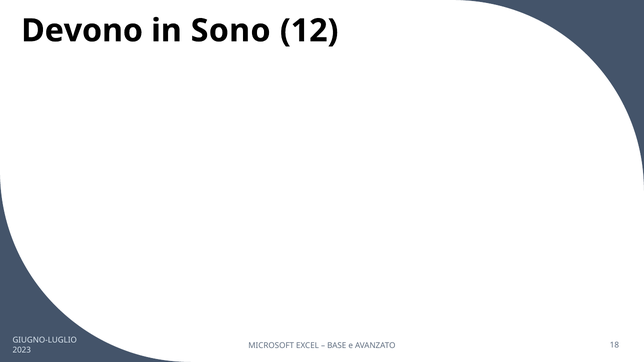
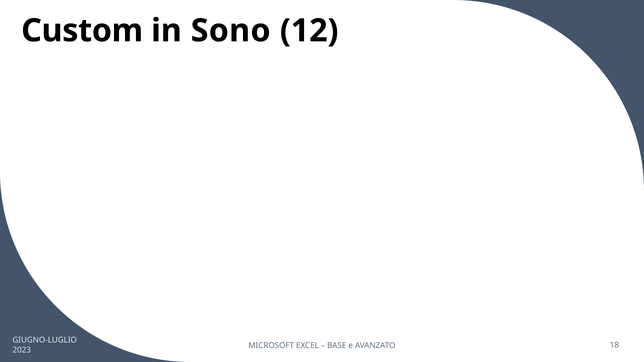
Devono: Devono -> Custom (82, 31)
